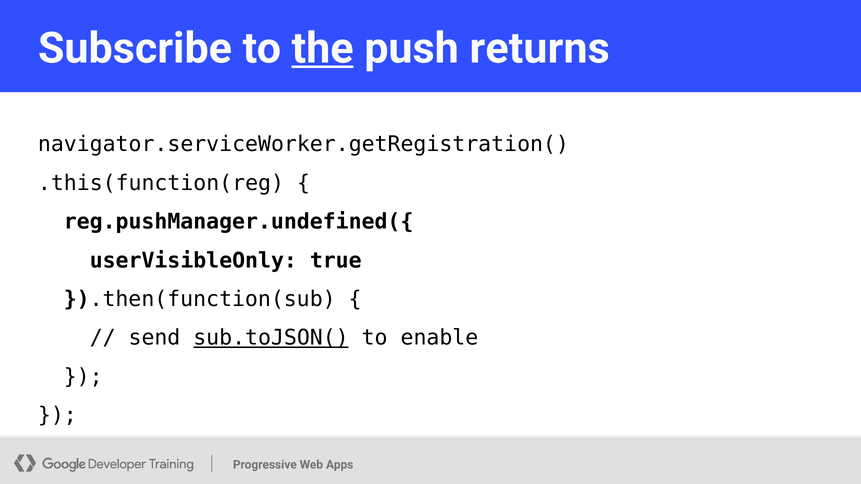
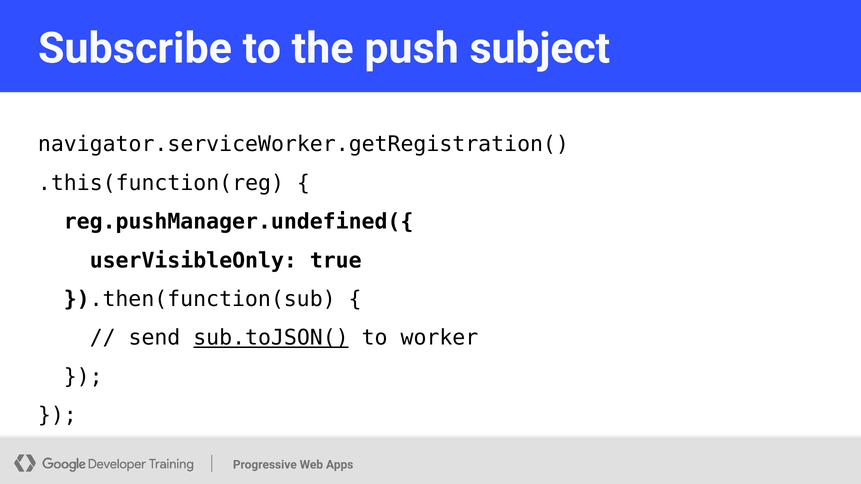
the underline: present -> none (323, 48)
returns: returns -> subject (540, 48)
enable: enable -> worker (439, 338)
